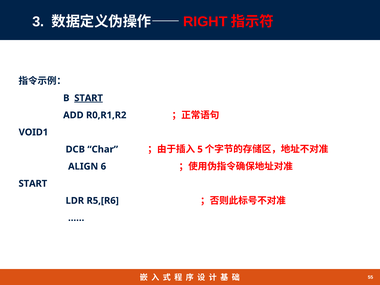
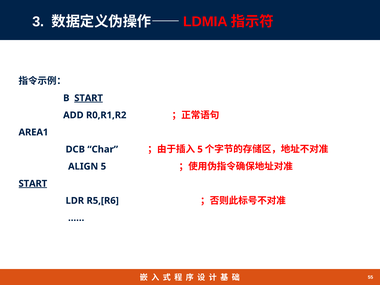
RIGHT: RIGHT -> LDMIA (205, 22)
VOID1: VOID1 -> AREA1 (33, 132)
ALIGN 6: 6 -> 5 (103, 166)
START underline: none -> present (33, 184)
